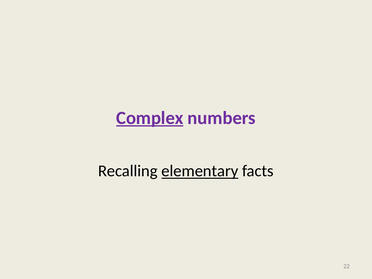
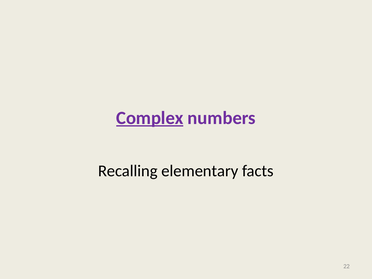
elementary underline: present -> none (200, 171)
